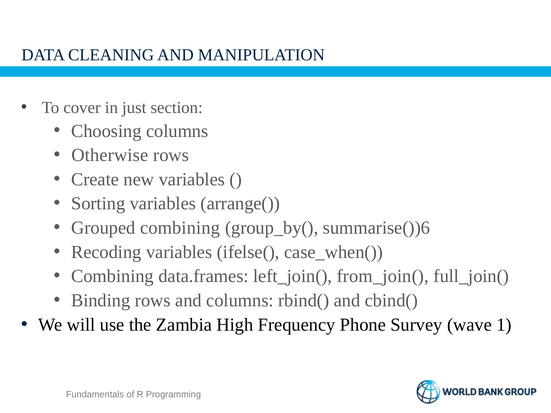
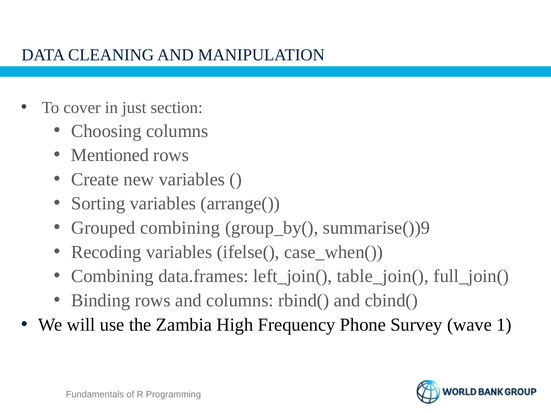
Otherwise: Otherwise -> Mentioned (110, 155)
summarise())6: summarise())6 -> summarise())9 (376, 228)
from_join(: from_join( -> table_join( (383, 276)
